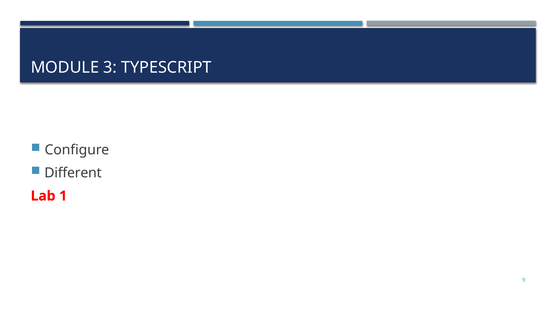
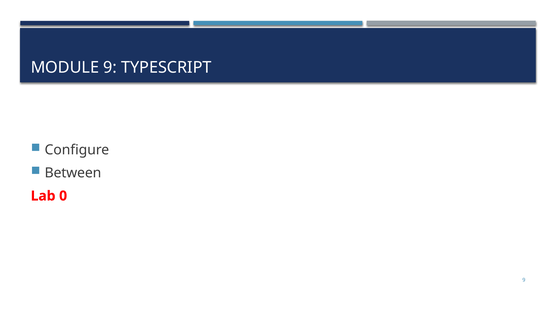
MODULE 3: 3 -> 9 (110, 68)
Different: Different -> Between (73, 173)
1: 1 -> 0 (63, 196)
